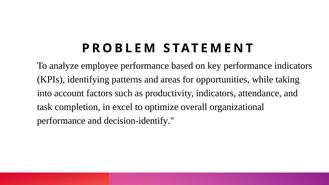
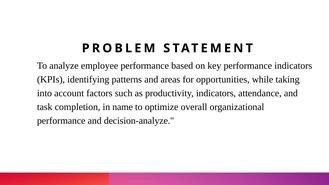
excel: excel -> name (123, 107)
decision-identify: decision-identify -> decision-analyze (139, 121)
